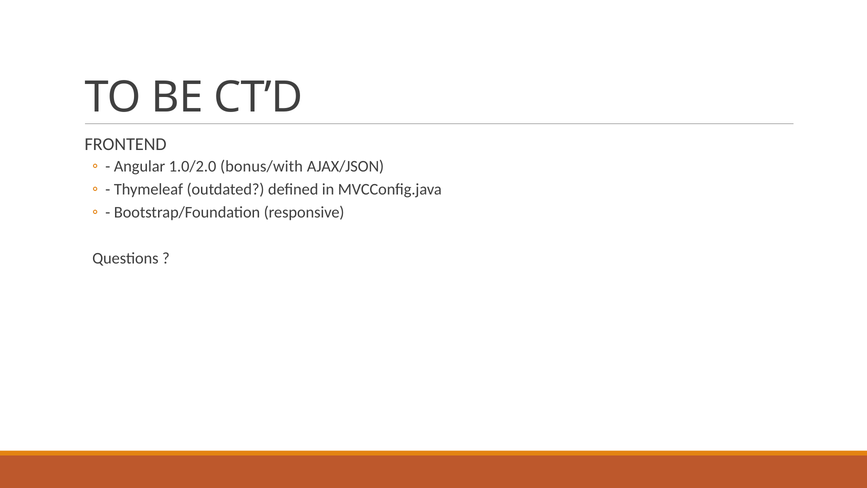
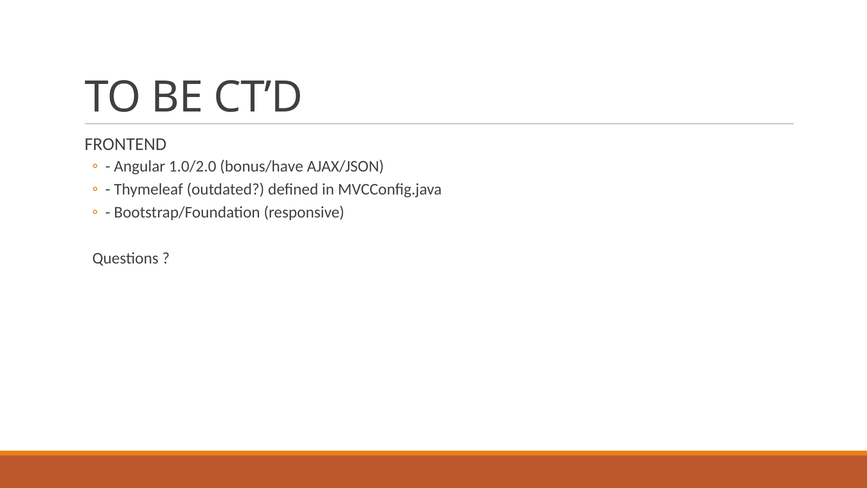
bonus/with: bonus/with -> bonus/have (262, 166)
